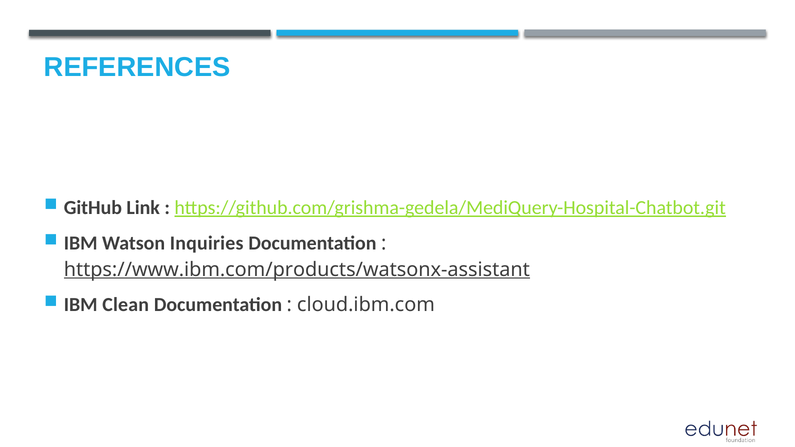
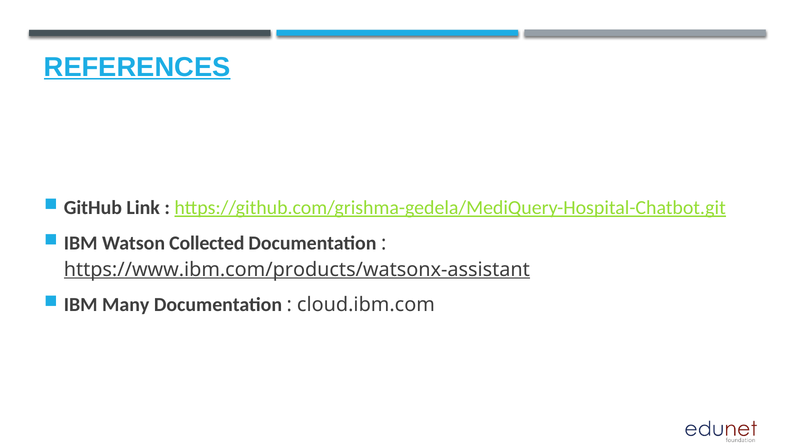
REFERENCES underline: none -> present (137, 67)
Inquiries: Inquiries -> Collected (207, 243)
Clean: Clean -> Many (126, 305)
